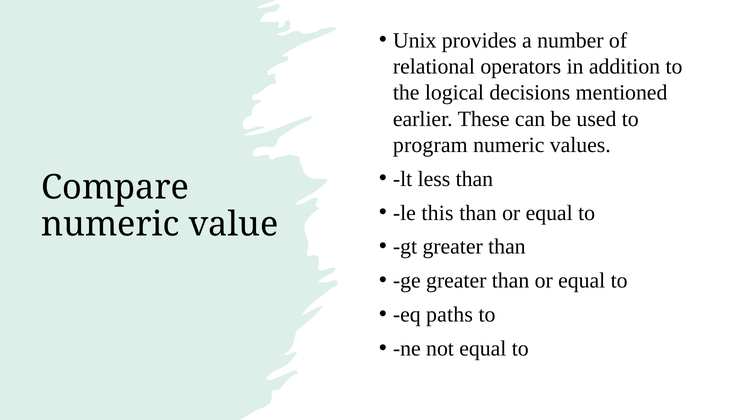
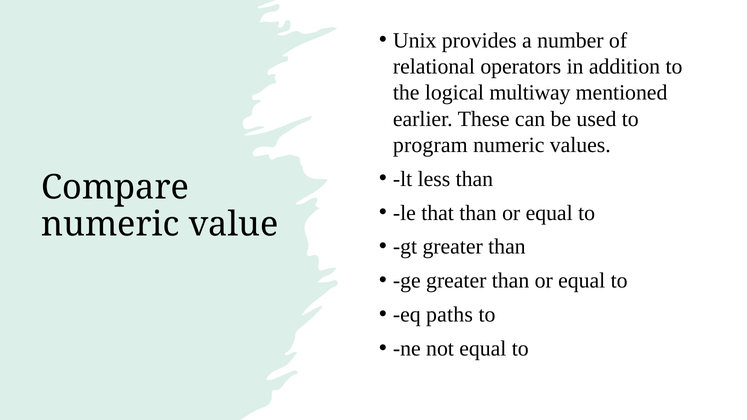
decisions: decisions -> multiway (530, 93)
this: this -> that (438, 213)
